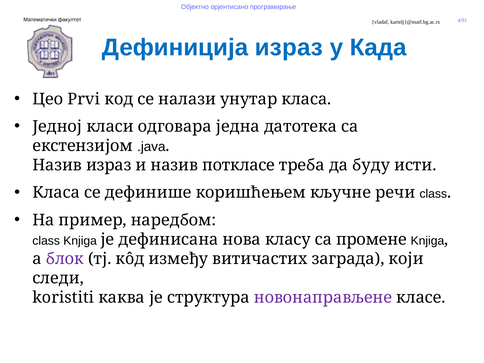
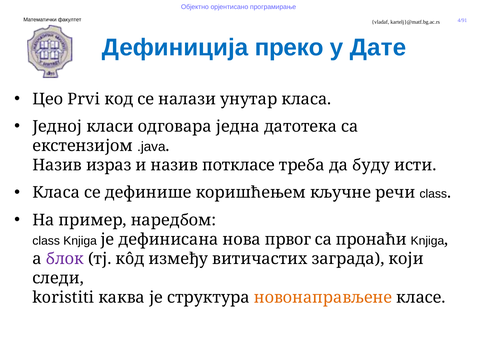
Дефиниција израз: израз -> преко (289, 48)
Када: Када -> Дате (378, 48)
класу: класу -> првог (288, 239)
промене: промене -> пронаћи (371, 239)
новонаправљене colour: purple -> orange (323, 297)
